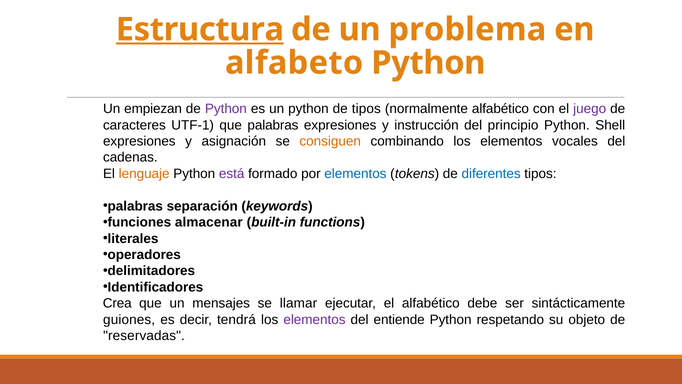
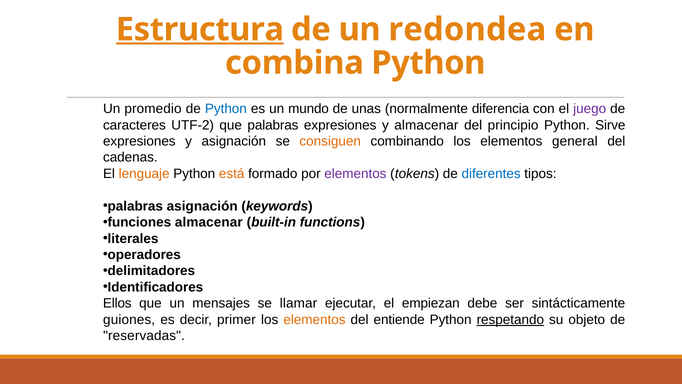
problema: problema -> redondea (467, 29)
alfabeto: alfabeto -> combina (294, 63)
empiezan: empiezan -> promedio (153, 109)
Python colour: purple -> blue (226, 109)
un python: python -> mundo (309, 109)
de tipos: tipos -> unas (366, 109)
normalmente alfabético: alfabético -> diferencia (501, 109)
UTF-1: UTF-1 -> UTF-2 (193, 125)
y instrucción: instrucción -> almacenar (426, 125)
Shell: Shell -> Sirve (610, 125)
vocales: vocales -> general (575, 141)
está colour: purple -> orange (232, 174)
elementos colour: blue -> purple (355, 174)
palabras separación: separación -> asignación (202, 206)
Crea: Crea -> Ellos (117, 303)
el alfabético: alfabético -> empiezan (431, 303)
tendrá: tendrá -> primer (236, 319)
elementos colour: purple -> orange (314, 319)
respetando underline: none -> present (510, 319)
